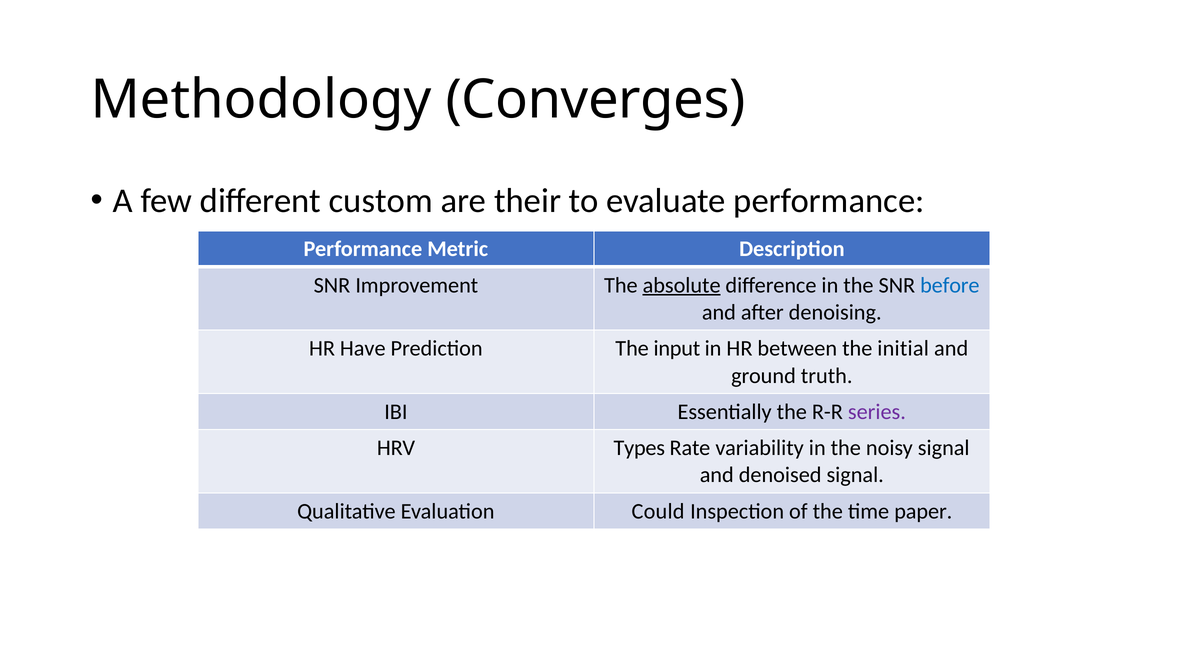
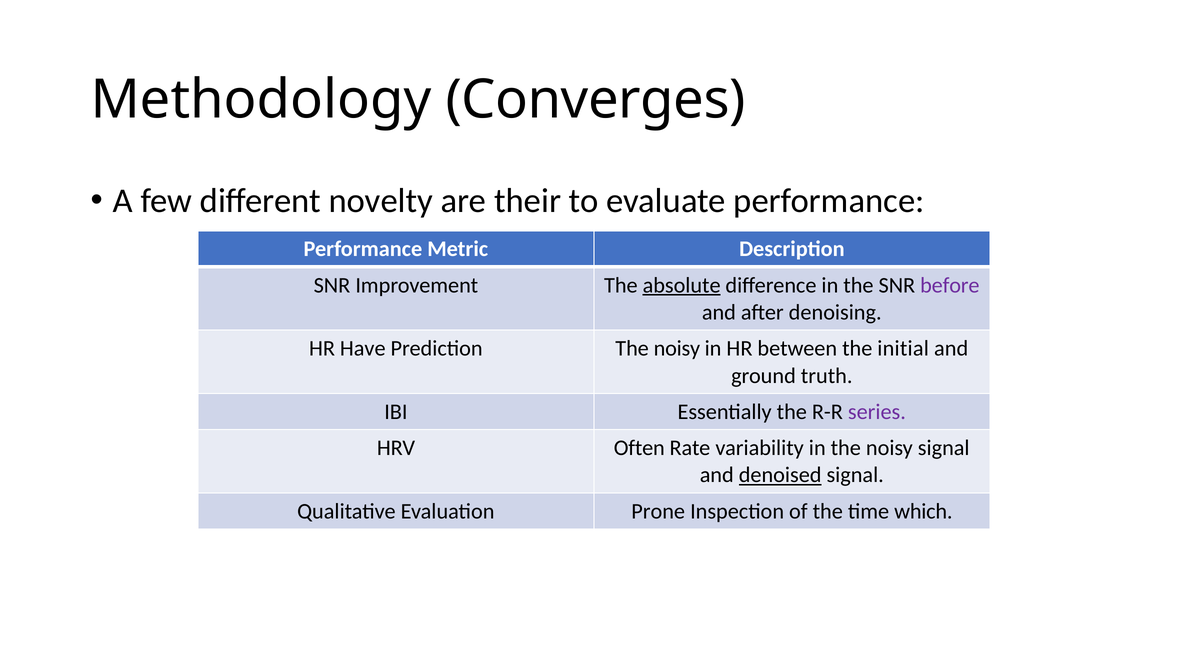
custom: custom -> novelty (381, 201)
before colour: blue -> purple (950, 285)
Prediction The input: input -> noisy (677, 349)
Types: Types -> Often (639, 448)
denoised underline: none -> present (780, 475)
Could: Could -> Prone (658, 511)
paper: paper -> which (923, 511)
